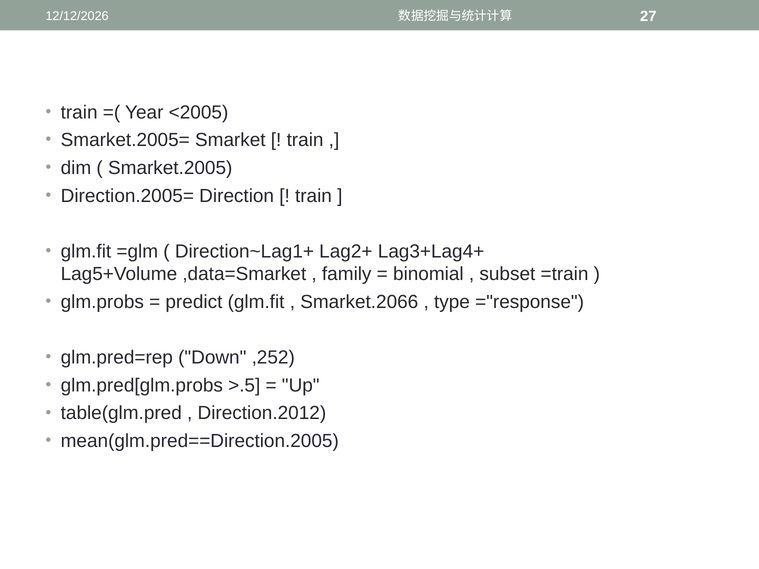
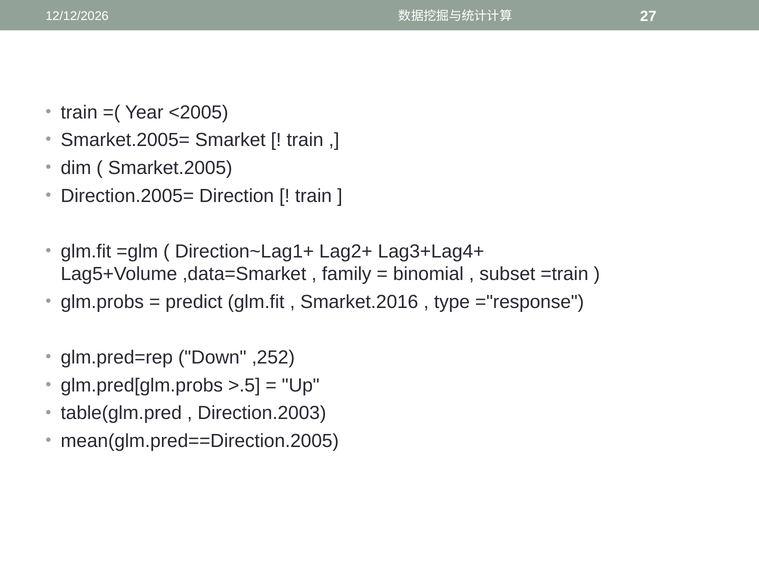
Smarket.2066: Smarket.2066 -> Smarket.2016 (359, 302)
Direction.2012: Direction.2012 -> Direction.2003 (262, 413)
